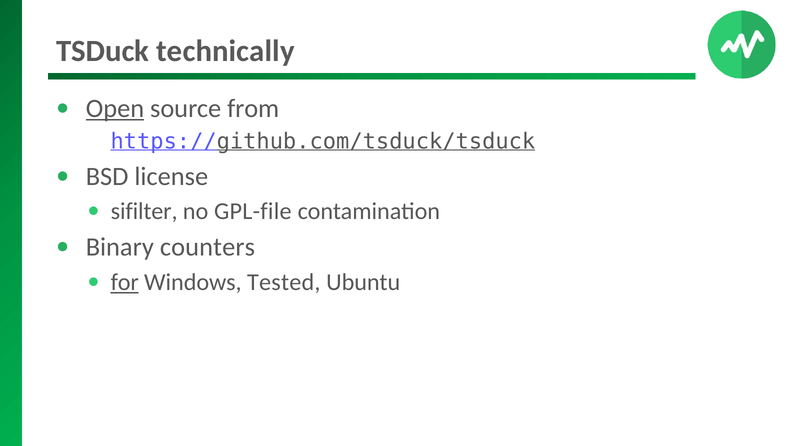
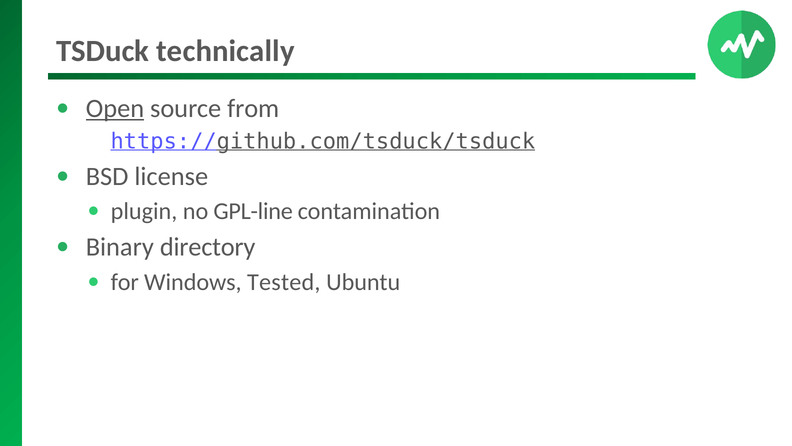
sifilter: sifilter -> plugin (144, 211)
GPL-file: GPL-file -> GPL-line (253, 211)
counters: counters -> directory (208, 247)
for underline: present -> none (125, 282)
